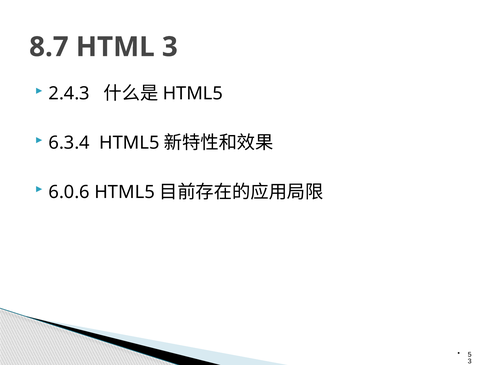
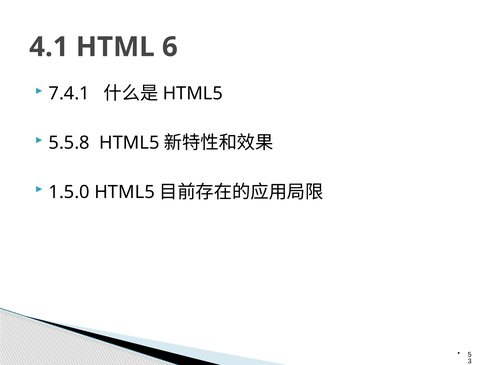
8.7: 8.7 -> 4.1 (49, 47)
HTML 3: 3 -> 6 (170, 47)
2.4.3: 2.4.3 -> 7.4.1 (69, 94)
6.3.4: 6.3.4 -> 5.5.8 (69, 143)
6.0.6: 6.0.6 -> 1.5.0 (69, 192)
